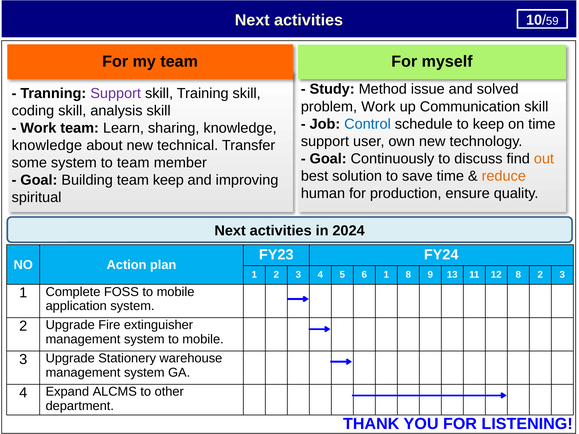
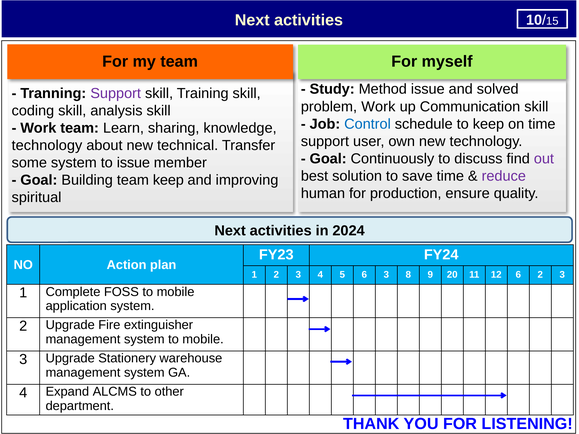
59: 59 -> 15 (552, 21)
knowledge: knowledge -> technology (47, 145)
out colour: orange -> purple (544, 159)
to team: team -> issue (133, 163)
reduce colour: orange -> purple (504, 176)
6 1: 1 -> 3 (386, 275)
13: 13 -> 20 (452, 275)
12 8: 8 -> 6 (518, 275)
